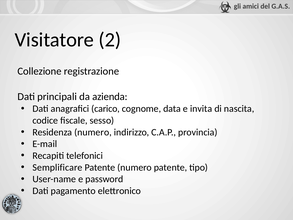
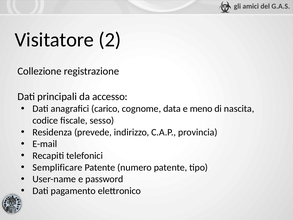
azienda: azienda -> accesso (110, 96)
invita: invita -> meno (201, 109)
Residenza numero: numero -> prevede (93, 132)
